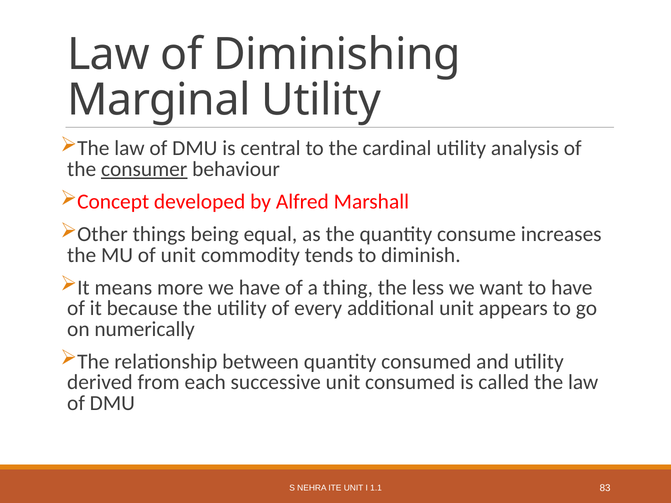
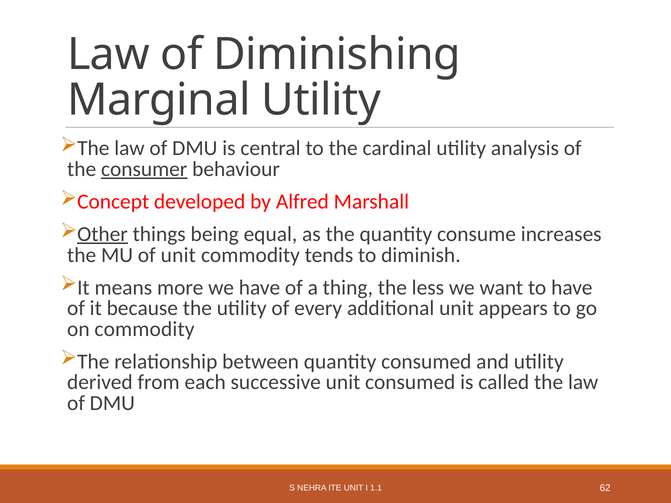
Other underline: none -> present (102, 234)
on numerically: numerically -> commodity (144, 329)
83: 83 -> 62 (605, 488)
